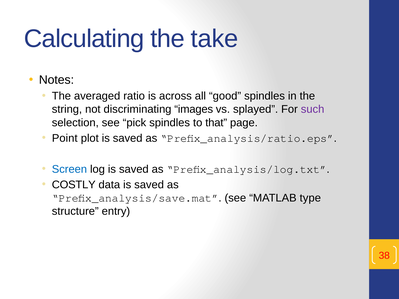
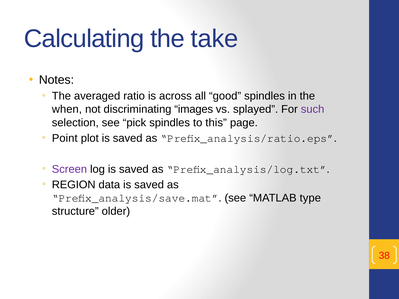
string: string -> when (67, 109)
that: that -> this (216, 123)
Screen colour: blue -> purple (69, 169)
COSTLY: COSTLY -> REGION (74, 185)
entry: entry -> older (116, 211)
